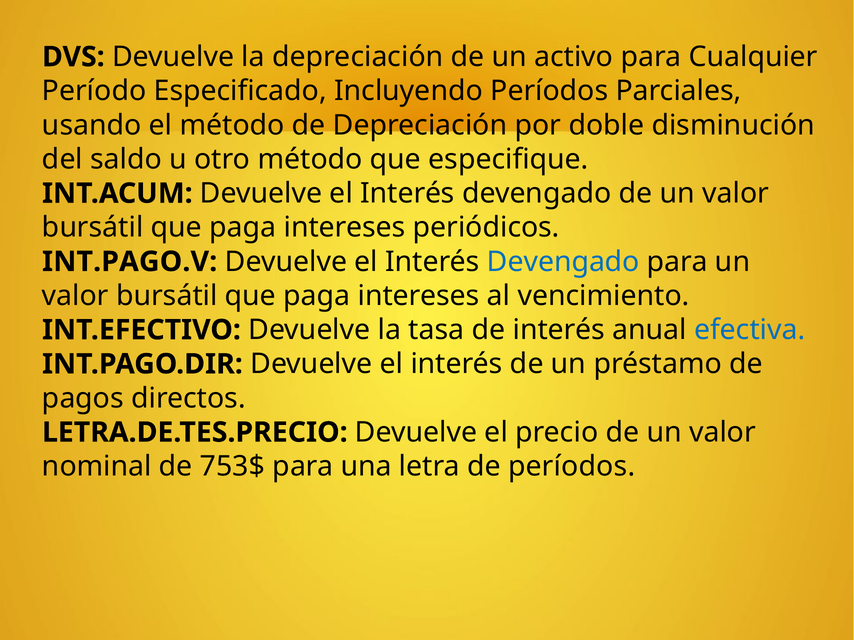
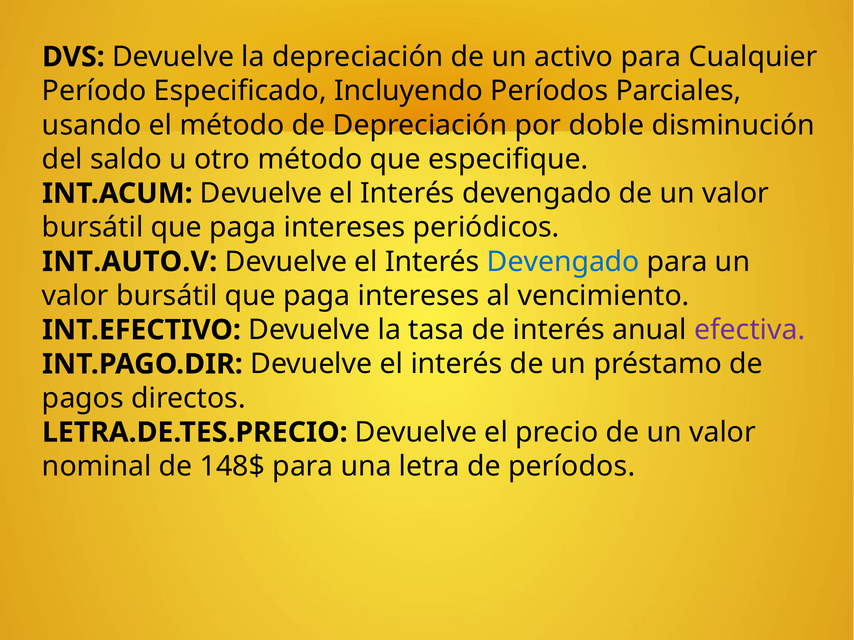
INT.PAGO.V: INT.PAGO.V -> INT.AUTO.V (130, 262)
efectiva colour: blue -> purple (750, 330)
753$: 753$ -> 148$ (233, 467)
